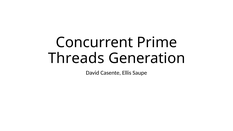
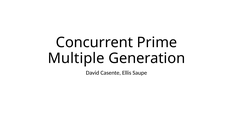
Threads: Threads -> Multiple (76, 58)
